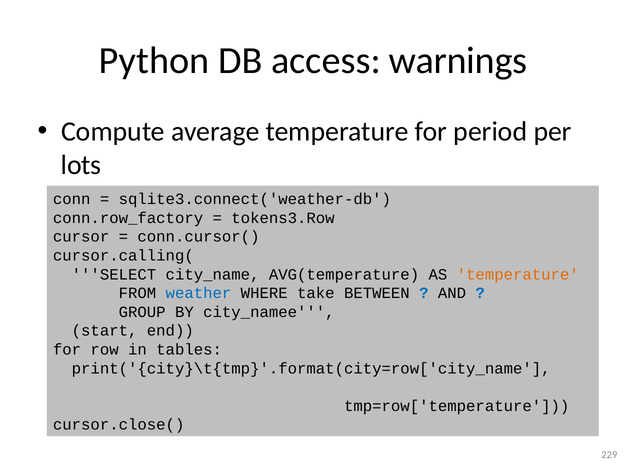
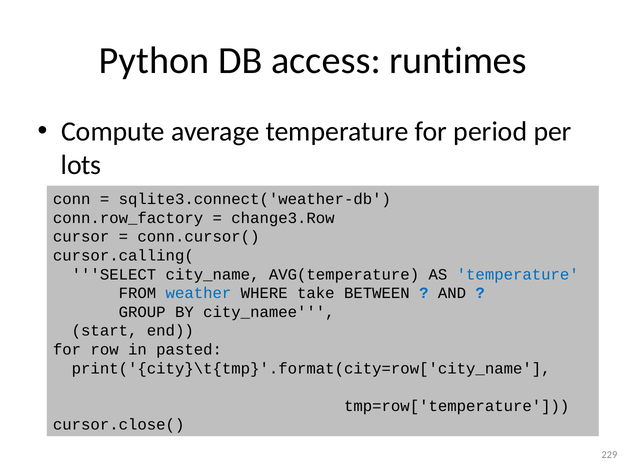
warnings: warnings -> runtimes (458, 61)
tokens3.Row: tokens3.Row -> change3.Row (283, 218)
temperature colour: orange -> blue (518, 274)
tables: tables -> pasted (189, 349)
